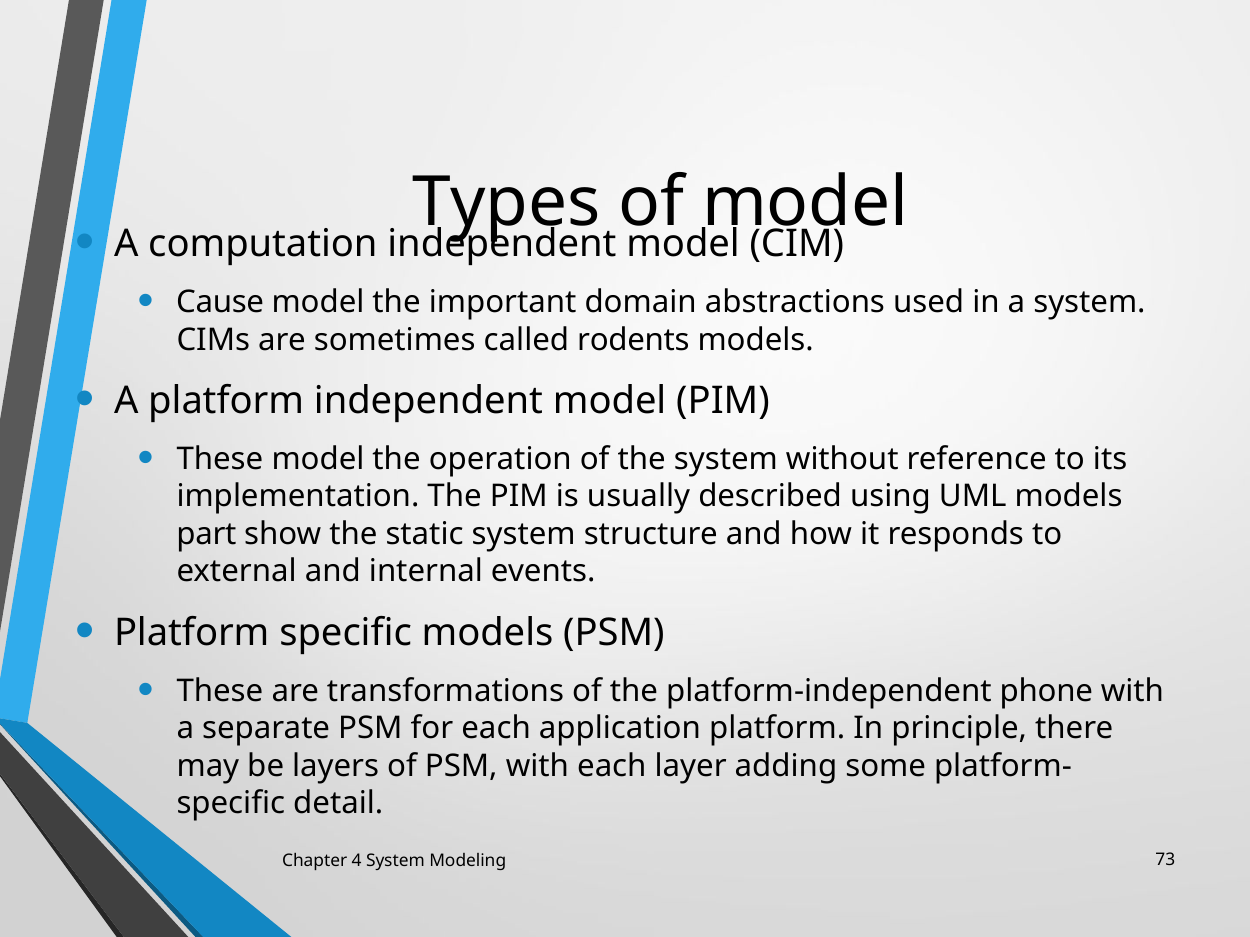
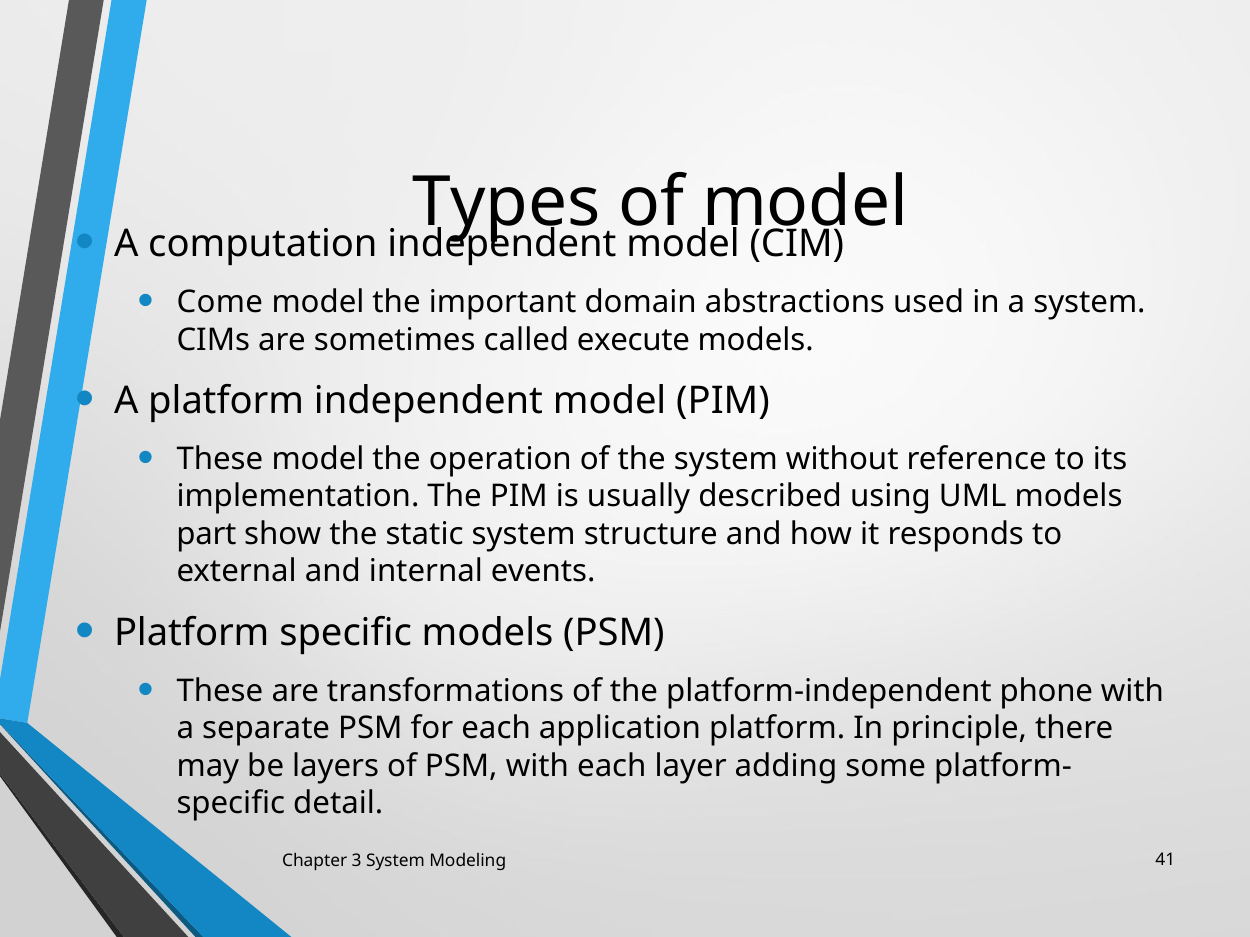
Cause: Cause -> Come (220, 302)
rodents: rodents -> execute (633, 340)
4: 4 -> 3 (357, 861)
73: 73 -> 41 (1165, 860)
